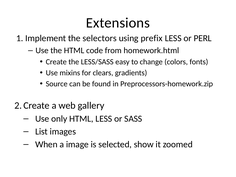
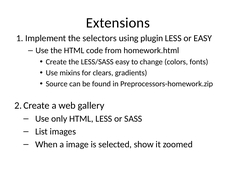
prefix: prefix -> plugin (152, 38)
or PERL: PERL -> EASY (203, 38)
